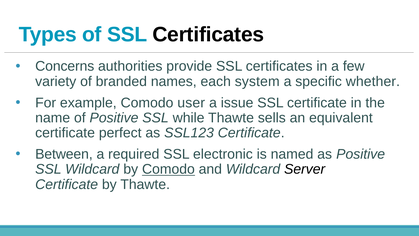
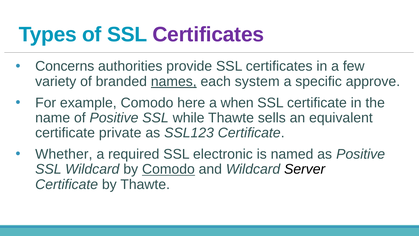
Certificates colour: black -> purple (208, 35)
names underline: none -> present (174, 81)
whether: whether -> approve (373, 81)
user: user -> here (191, 103)
issue: issue -> when (237, 103)
perfect: perfect -> private (120, 133)
Between: Between -> Whether (64, 154)
